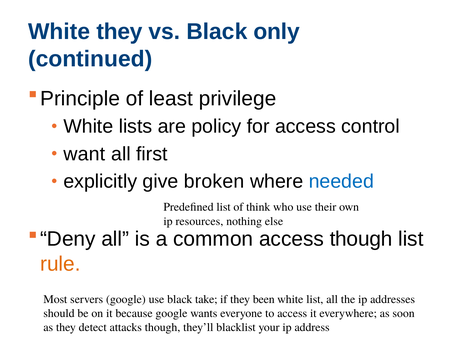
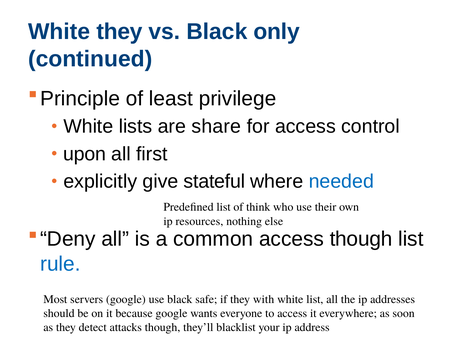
policy: policy -> share (216, 126)
want: want -> upon (85, 154)
broken: broken -> stateful (214, 181)
rule colour: orange -> blue (60, 264)
take: take -> safe (206, 299)
been: been -> with (264, 299)
